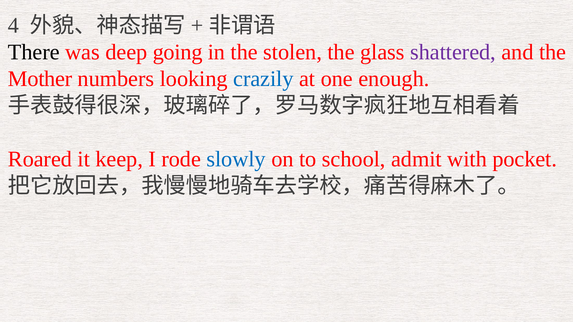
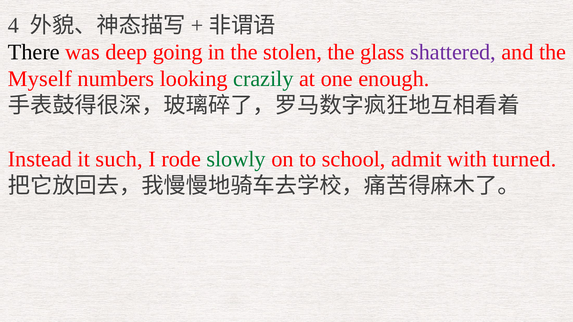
Mother: Mother -> Myself (40, 79)
crazily colour: blue -> green (263, 79)
Roared: Roared -> Instead (40, 159)
keep: keep -> such (119, 159)
slowly colour: blue -> green (236, 159)
pocket: pocket -> turned (525, 159)
